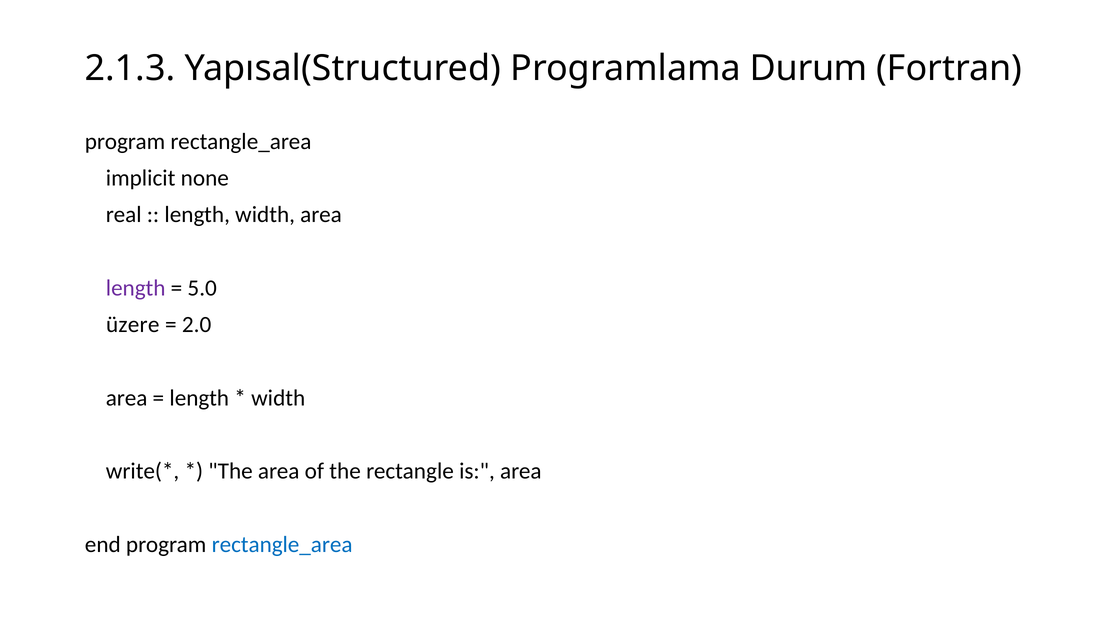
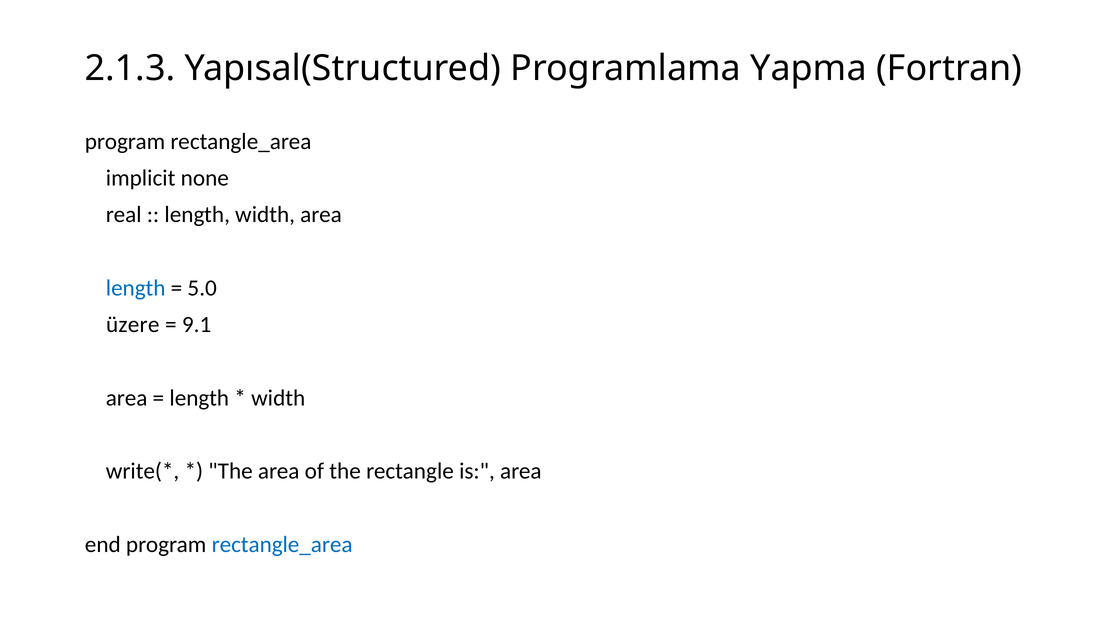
Durum: Durum -> Yapma (808, 68)
length colour: purple -> blue (136, 288)
2.0: 2.0 -> 9.1 (197, 325)
